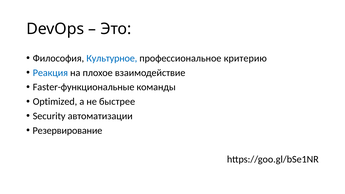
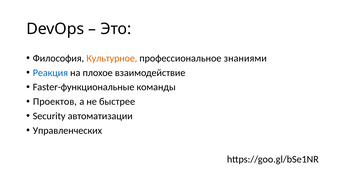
Культурное colour: blue -> orange (112, 58)
критерию: критерию -> знаниями (245, 58)
Optimized: Optimized -> Проектов (55, 102)
Резервирование: Резервирование -> Управленческих (67, 131)
